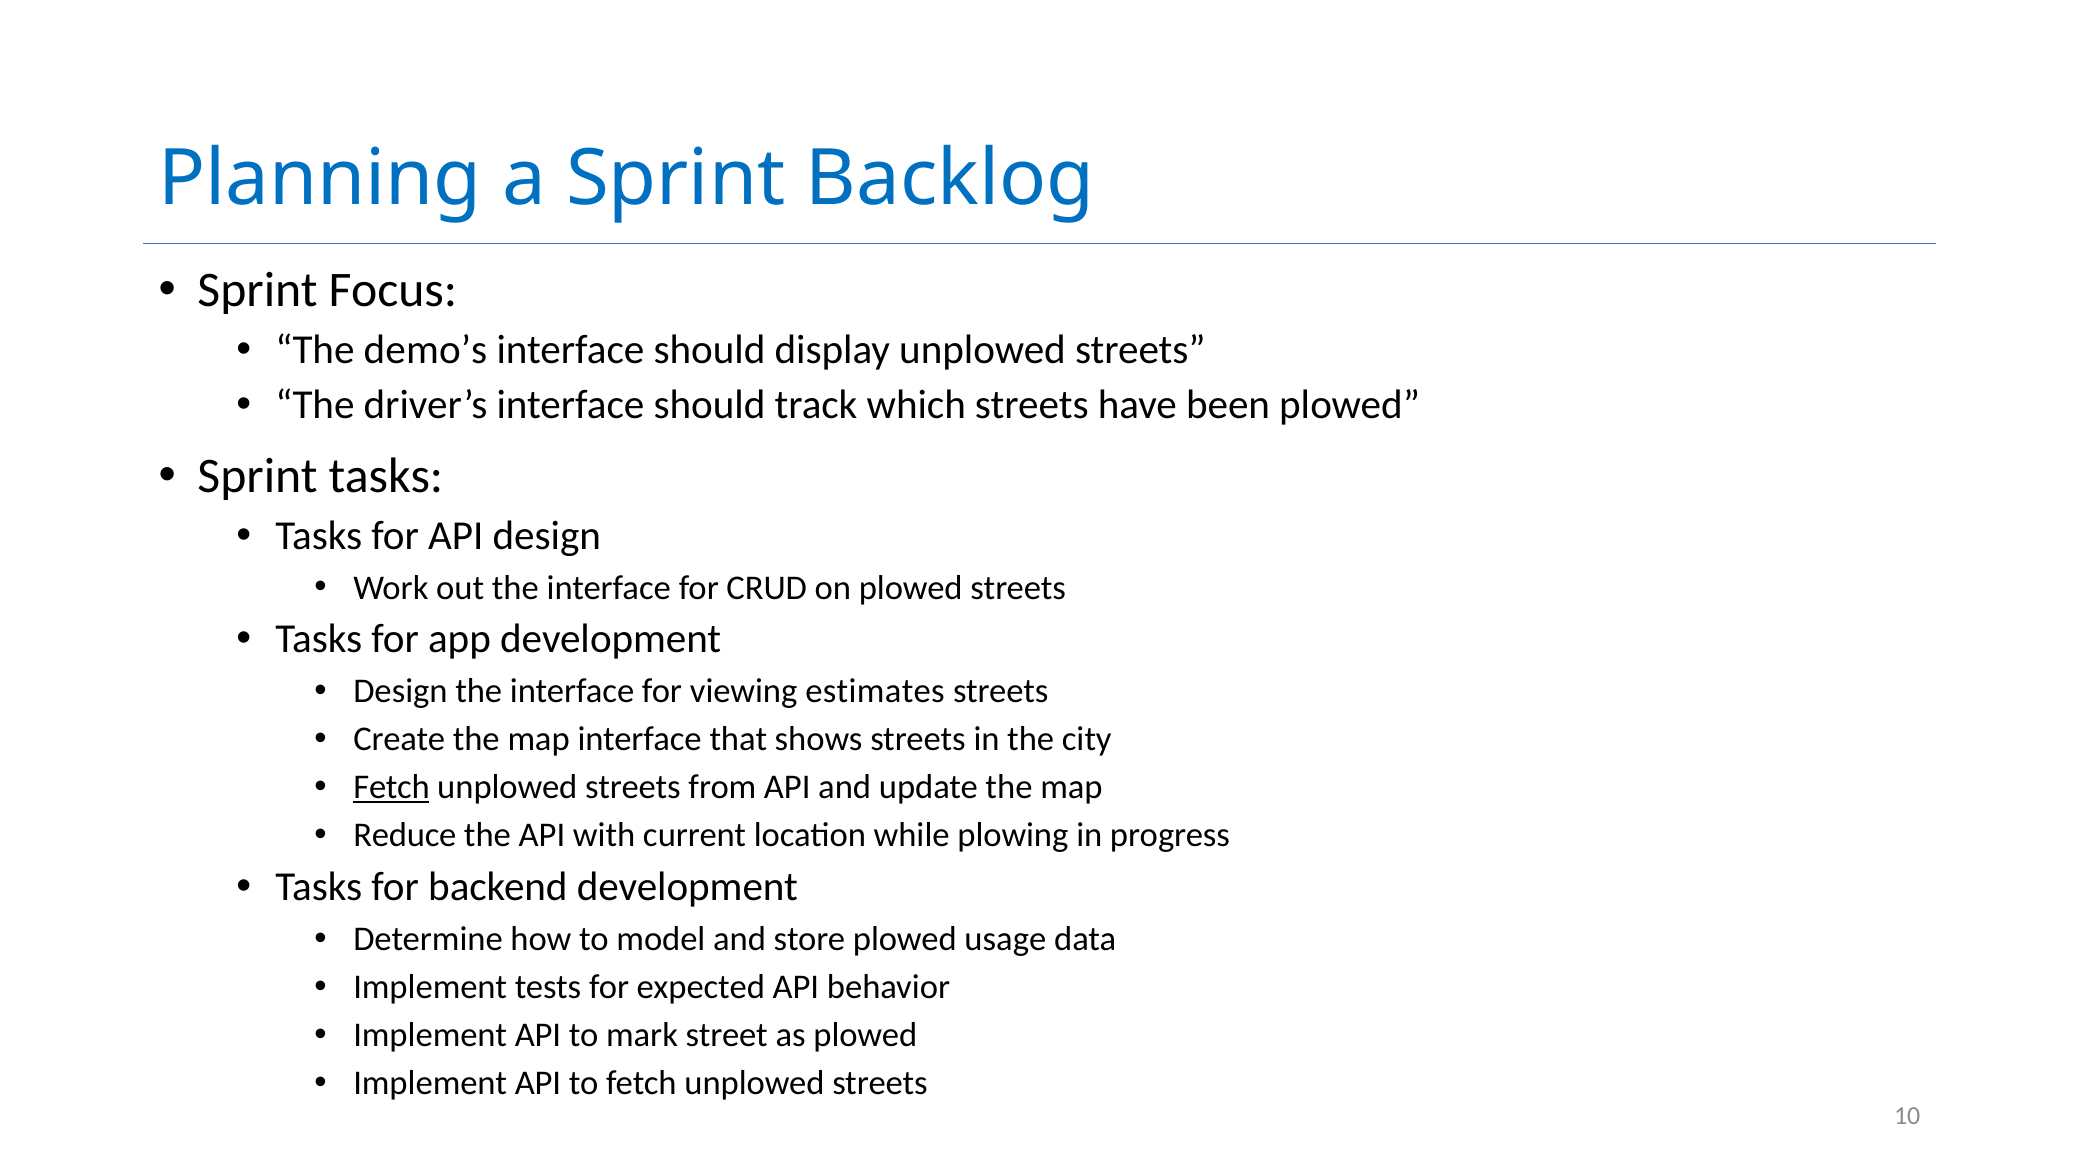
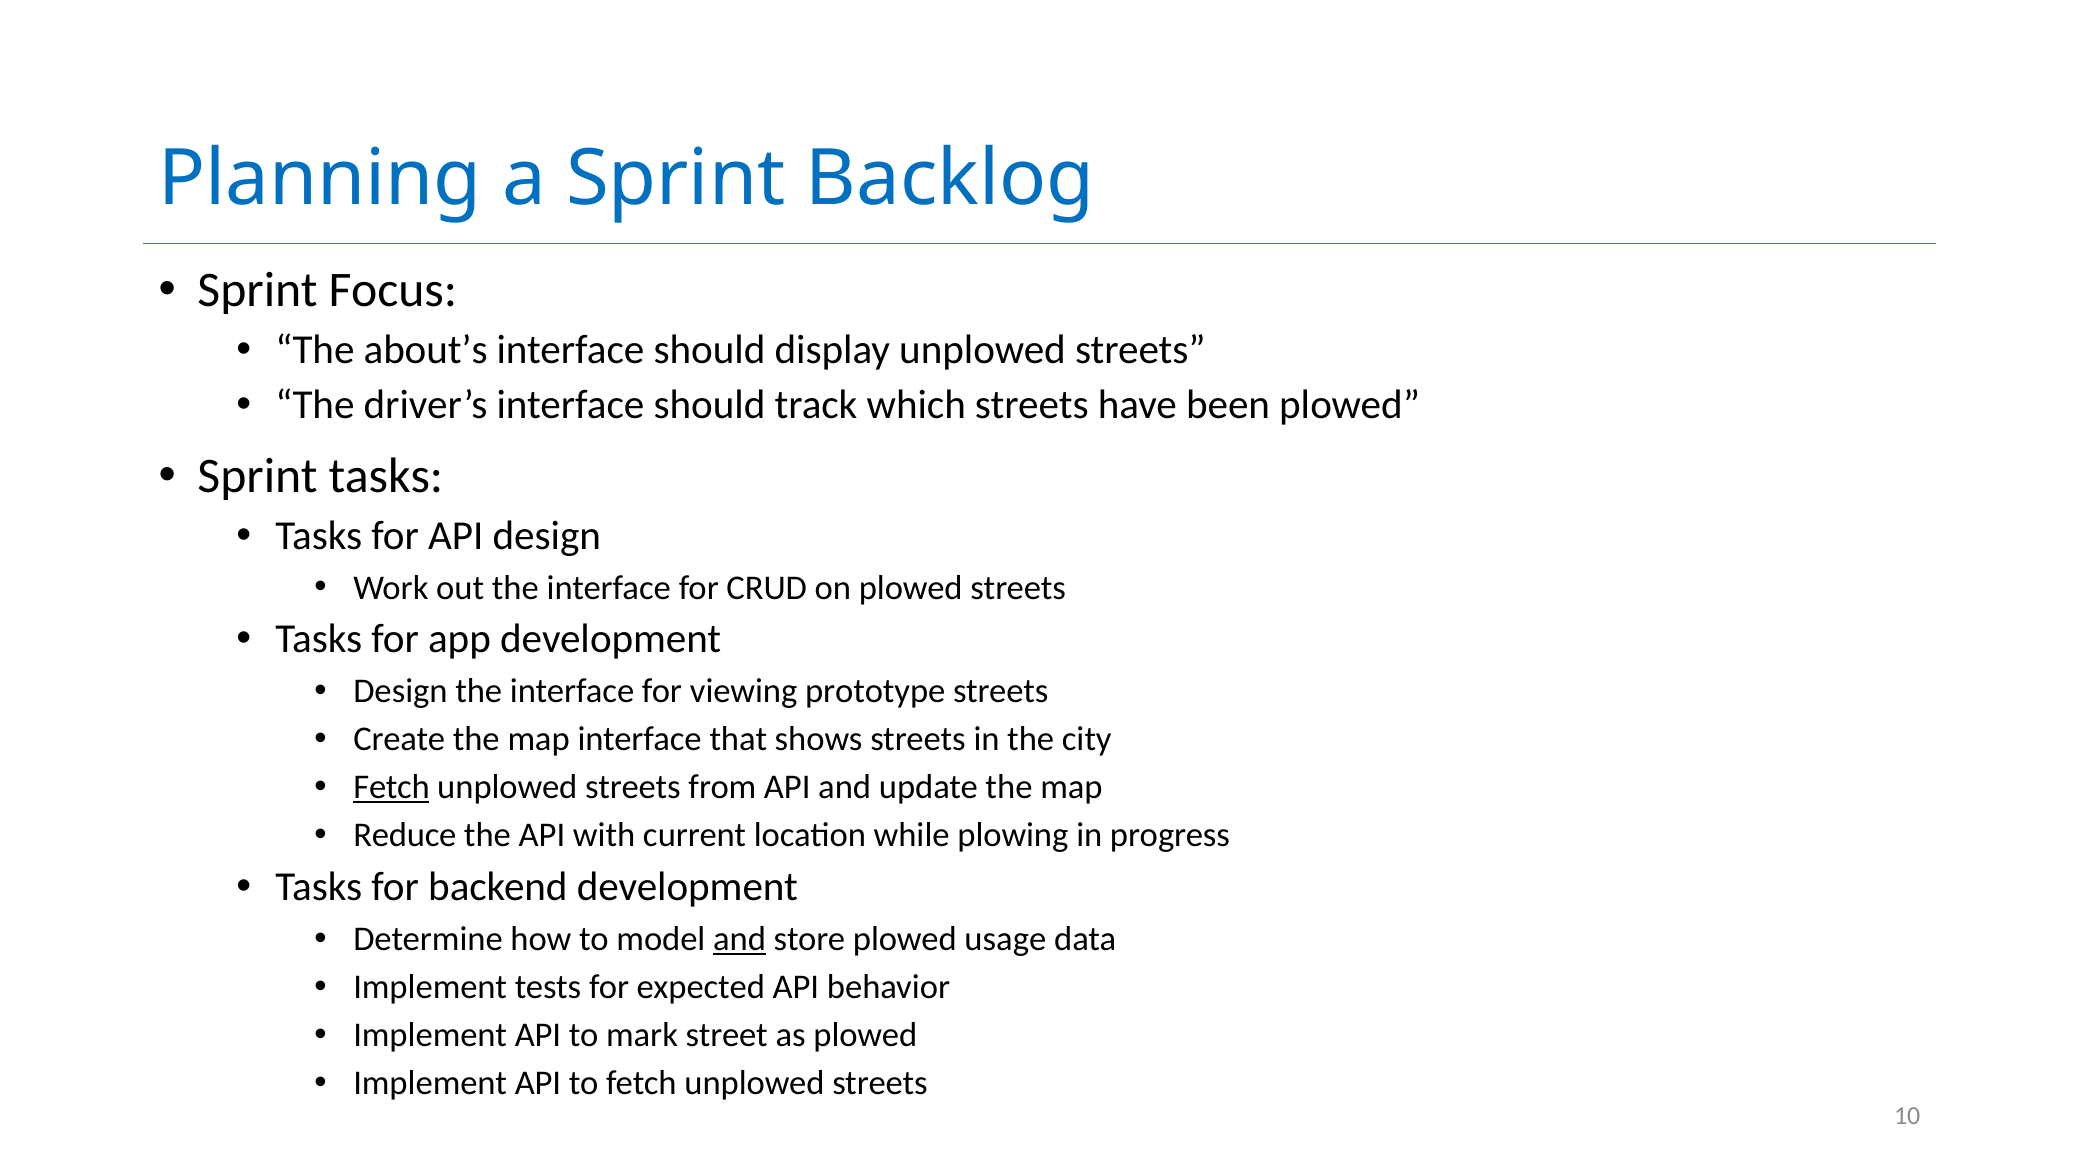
demo’s: demo’s -> about’s (426, 350)
estimates: estimates -> prototype (875, 691)
and underline: none -> present (740, 939)
